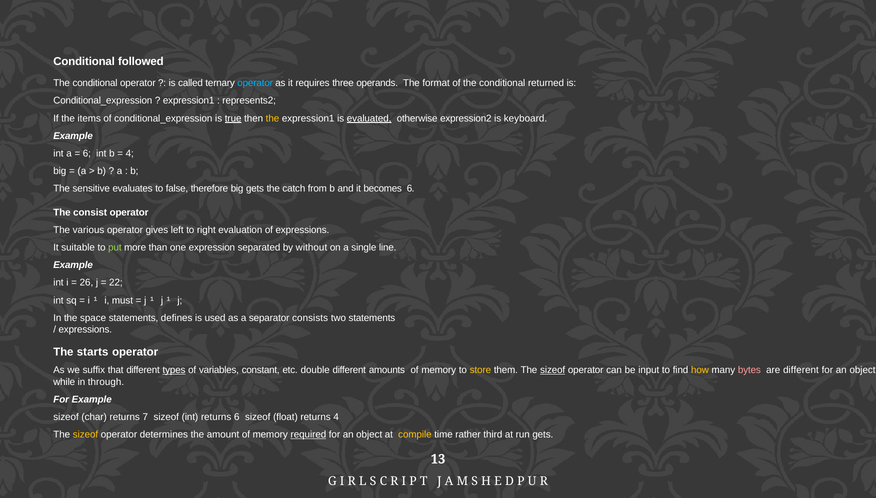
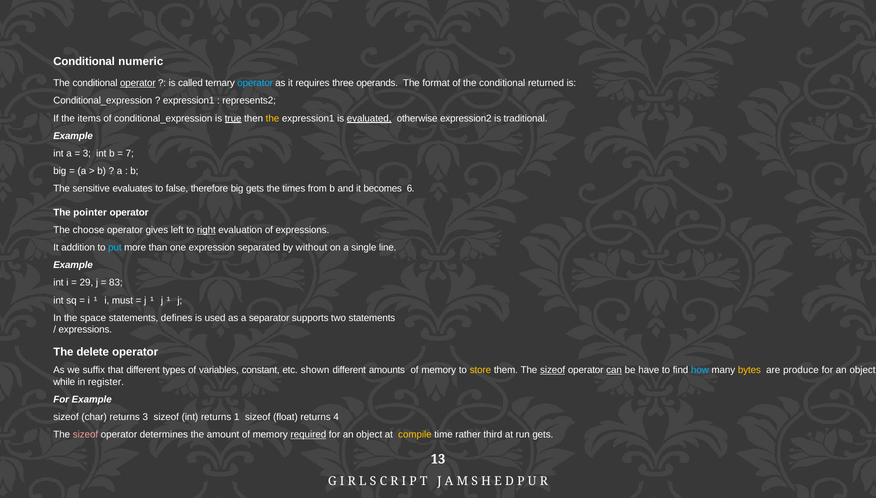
followed: followed -> numeric (141, 61)
operator underline: none -> present (138, 83)
keyboard: keyboard -> traditional (526, 118)
6: 6 -> 3 (87, 153)
4: 4 -> 7 (130, 153)
catch: catch -> times (294, 189)
consist: consist -> pointer (90, 212)
various: various -> choose (89, 230)
right underline: none -> present (206, 230)
suitable: suitable -> addition (78, 247)
put colour: light green -> light blue (115, 247)
26: 26 -> 29 (86, 283)
22: 22 -> 83 (116, 283)
consists: consists -> supports (310, 318)
starts: starts -> delete (93, 352)
types underline: present -> none (174, 370)
double: double -> shown (315, 370)
can underline: none -> present (614, 370)
input: input -> have (649, 370)
how colour: yellow -> light blue (700, 370)
bytes colour: pink -> yellow (749, 370)
are different: different -> produce (801, 370)
through: through -> register (106, 382)
returns 7: 7 -> 3 (145, 417)
returns 6: 6 -> 1 (237, 417)
sizeof colour: yellow -> pink (85, 434)
